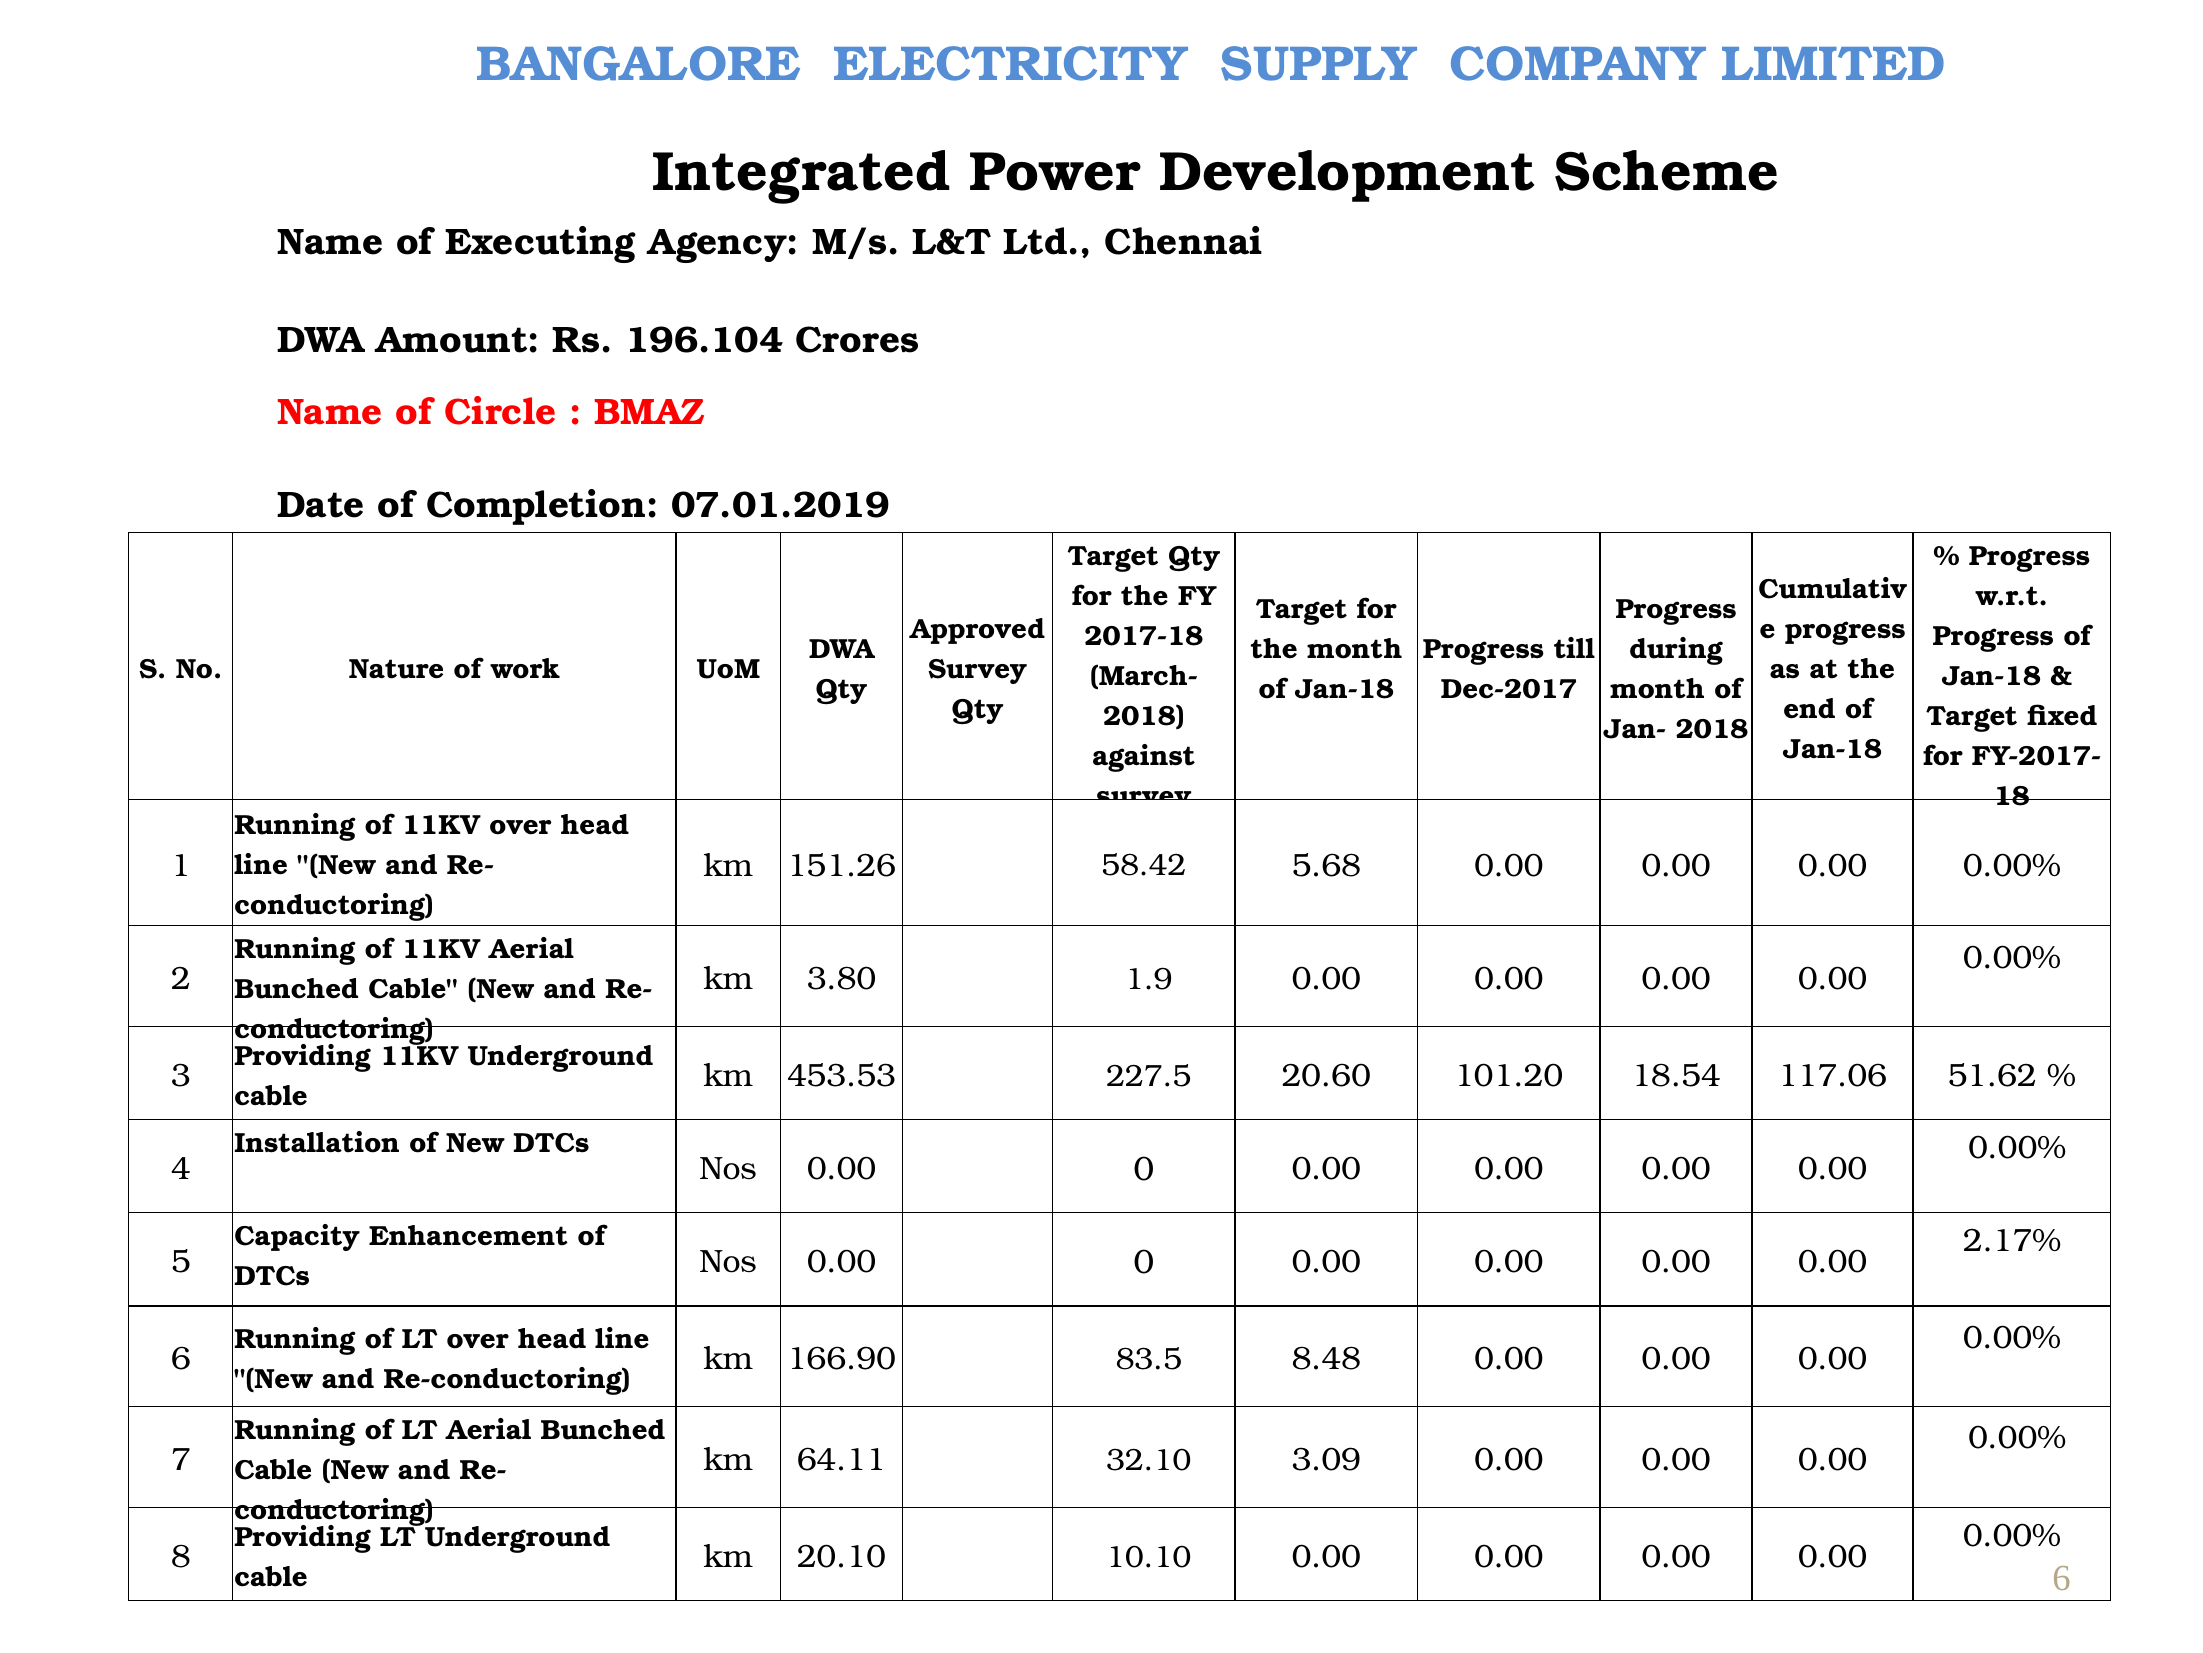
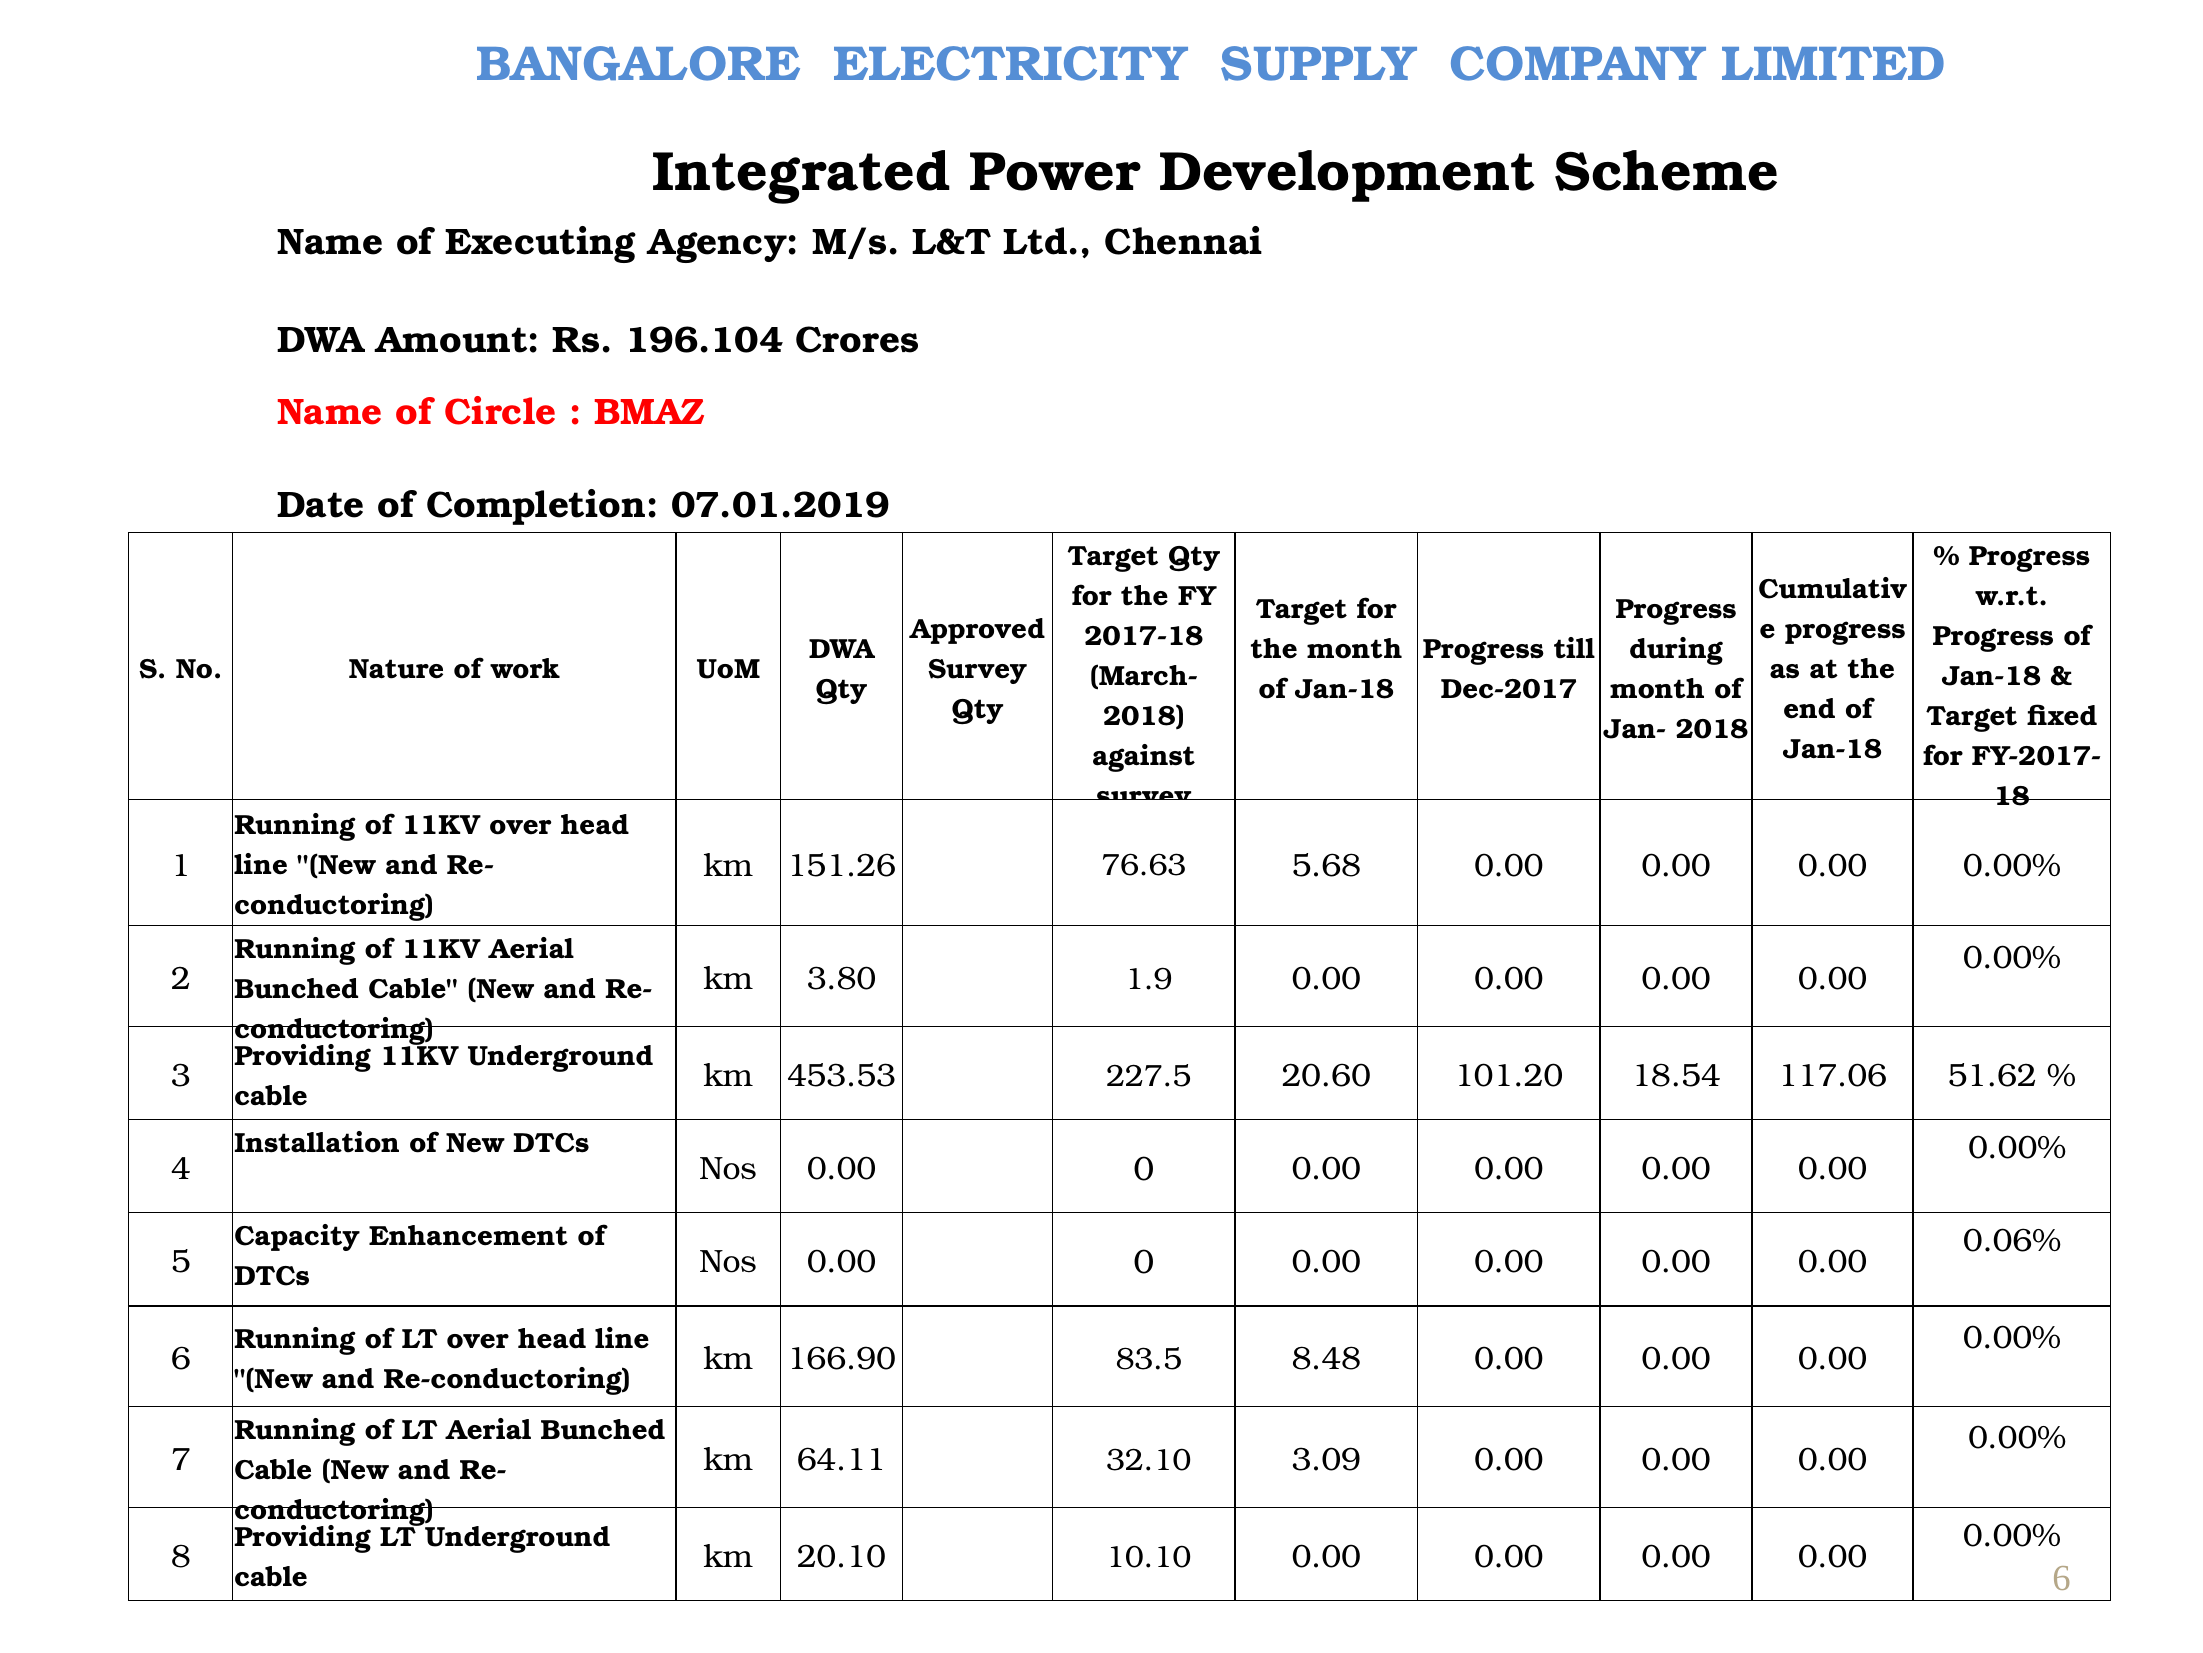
58.42: 58.42 -> 76.63 (1144, 865)
2.17%: 2.17% -> 0.06% (2012, 1240)
